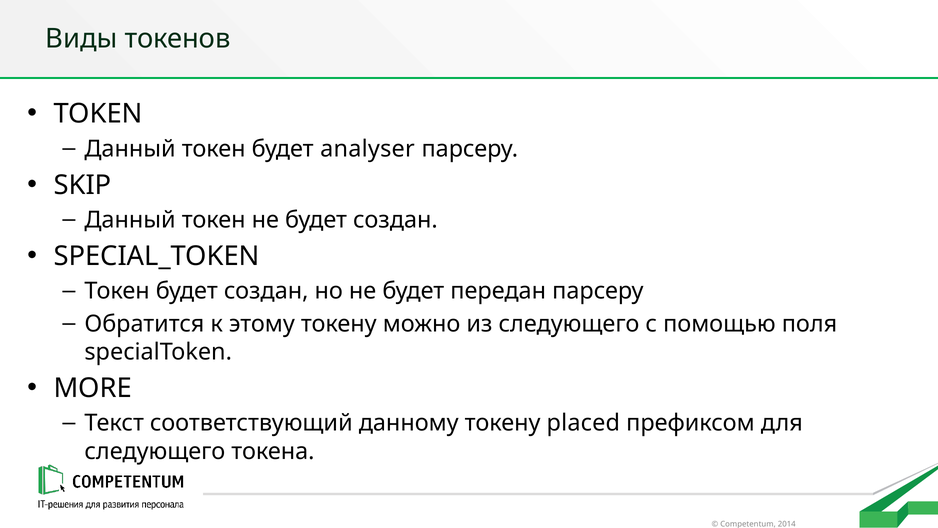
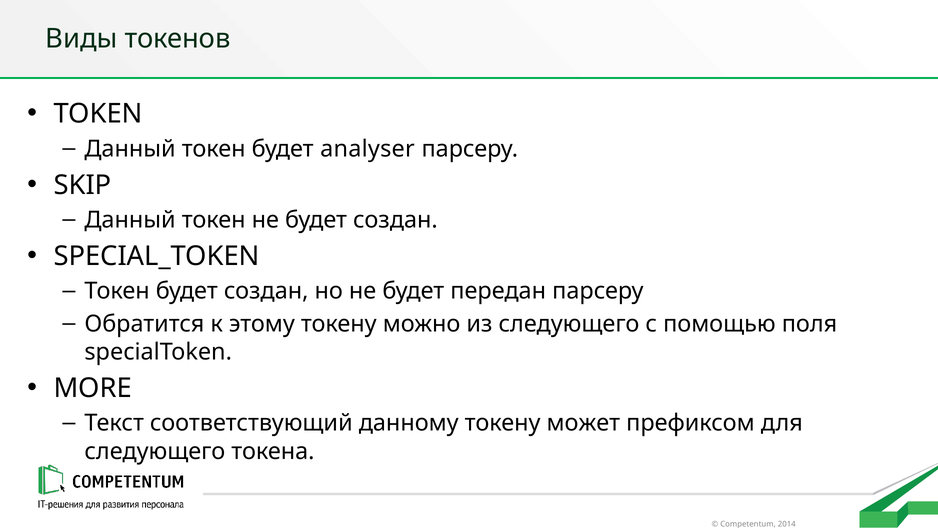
placed: placed -> может (583, 423)
